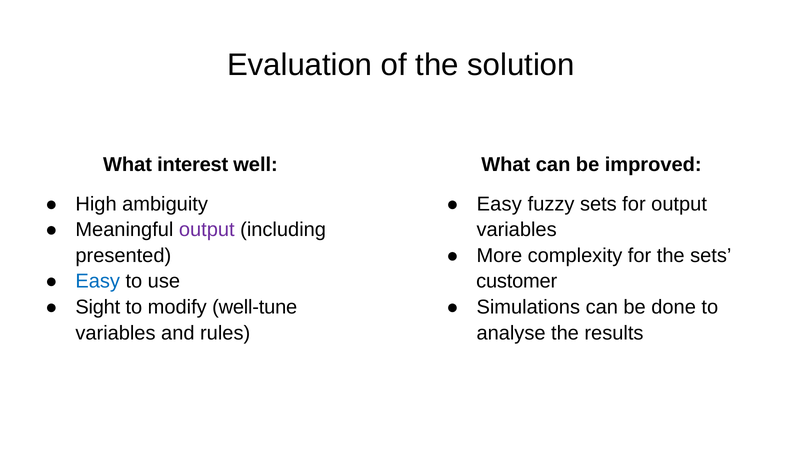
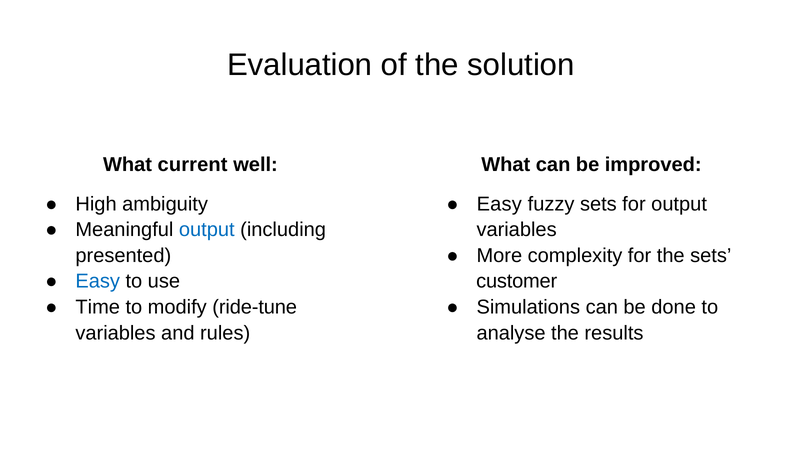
interest: interest -> current (193, 165)
output colour: purple -> blue (207, 230)
Sight: Sight -> Time (98, 307)
well-tune: well-tune -> ride-tune (255, 307)
